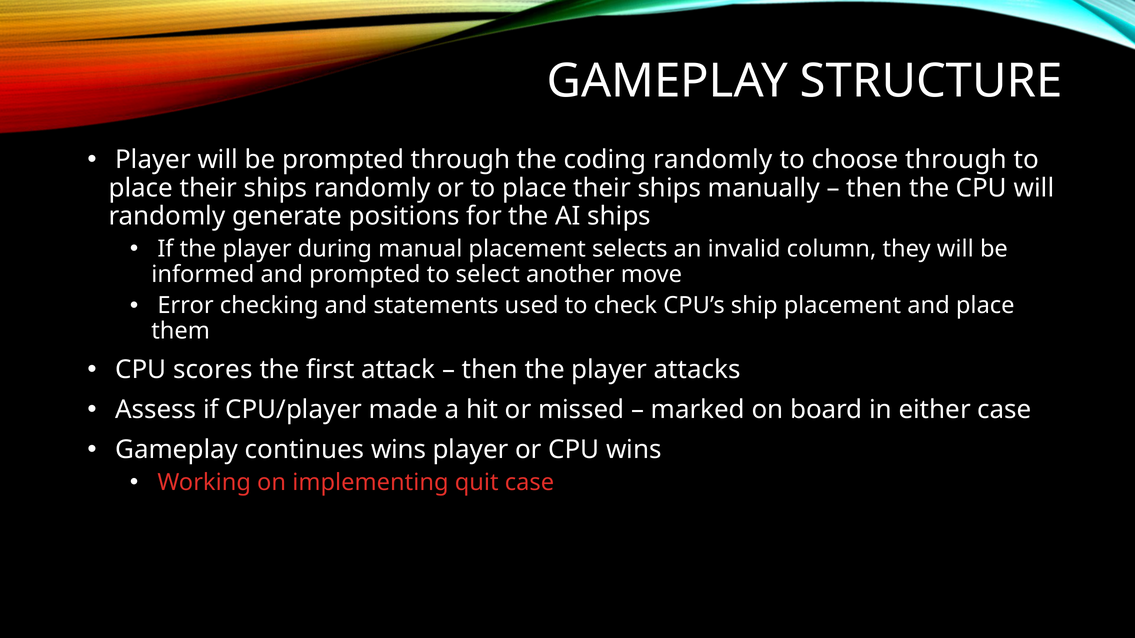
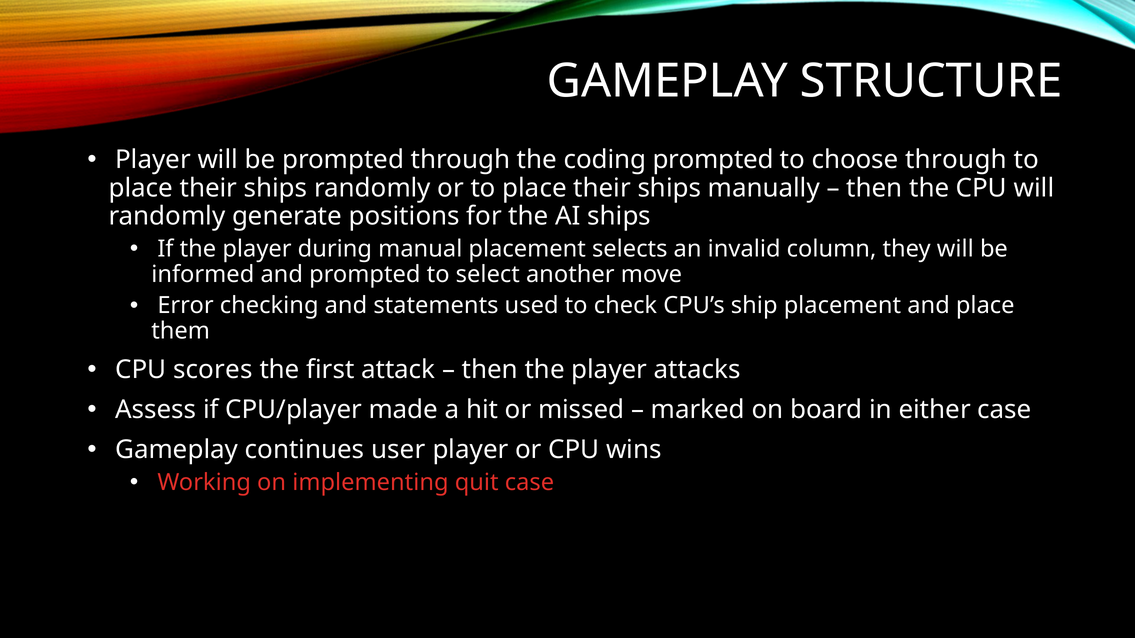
coding randomly: randomly -> prompted (713, 160)
continues wins: wins -> user (398, 450)
